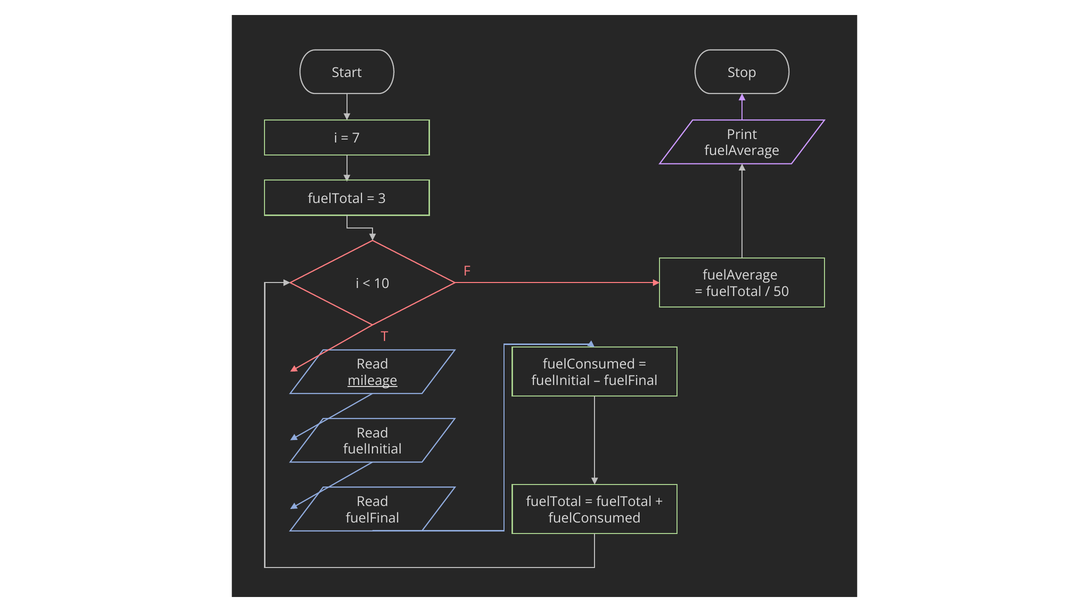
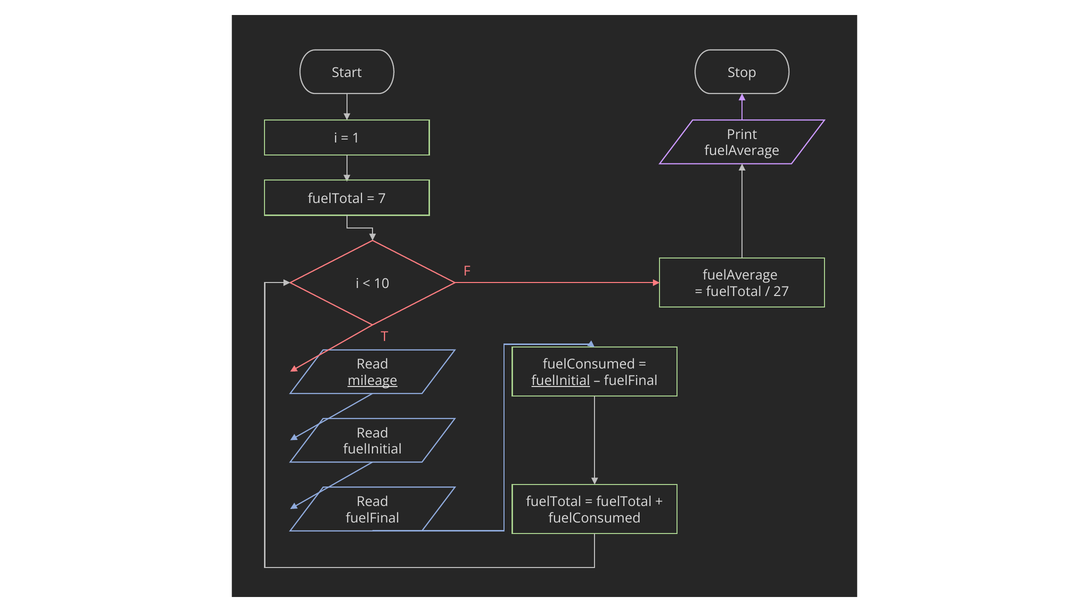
7: 7 -> 1 (356, 139)
3: 3 -> 7 (382, 199)
50: 50 -> 27 (781, 292)
fuelInitial underline: none -> present (561, 381)
